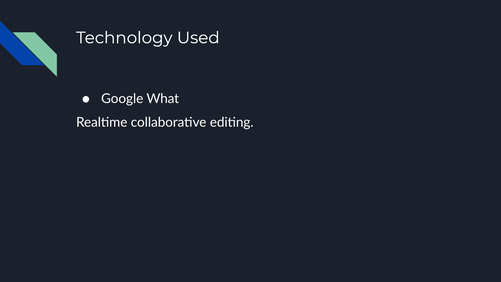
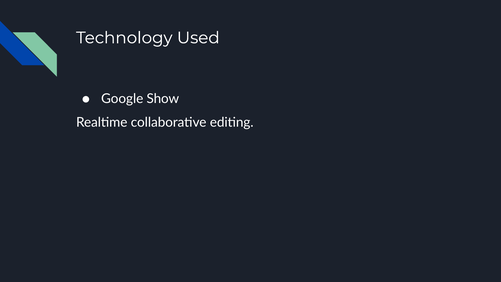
What: What -> Show (163, 99)
